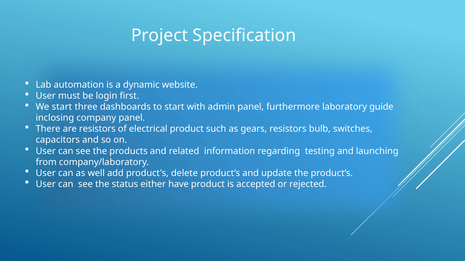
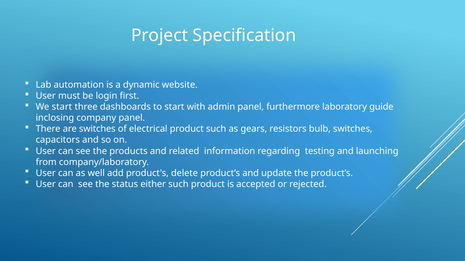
are resistors: resistors -> switches (97, 129)
either have: have -> such (178, 184)
